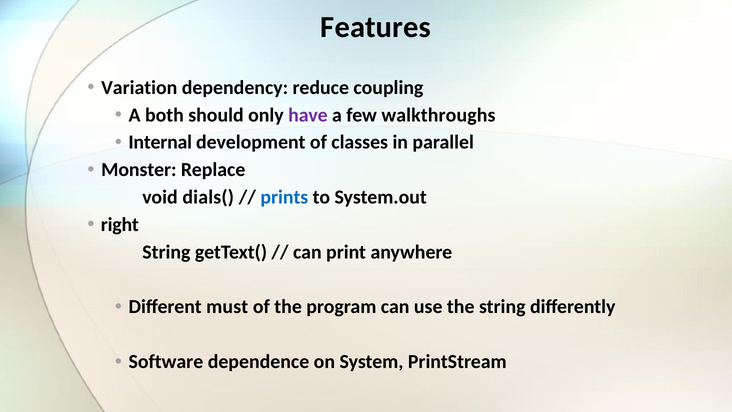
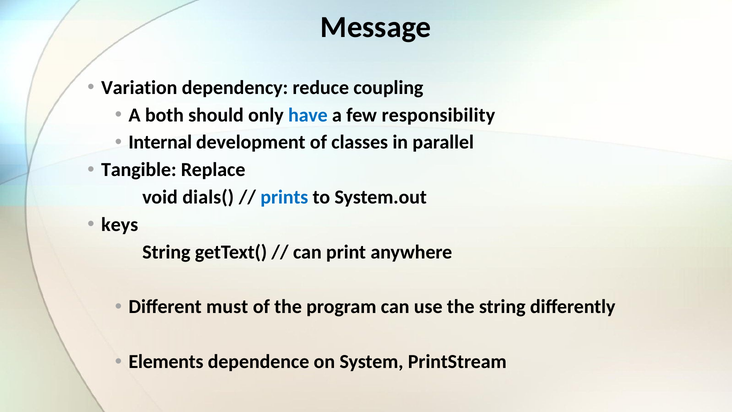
Features: Features -> Message (376, 27)
have colour: purple -> blue (308, 115)
walkthroughs: walkthroughs -> responsibility (438, 115)
Monster: Monster -> Tangible (139, 170)
right: right -> keys (120, 225)
Software: Software -> Elements (166, 362)
